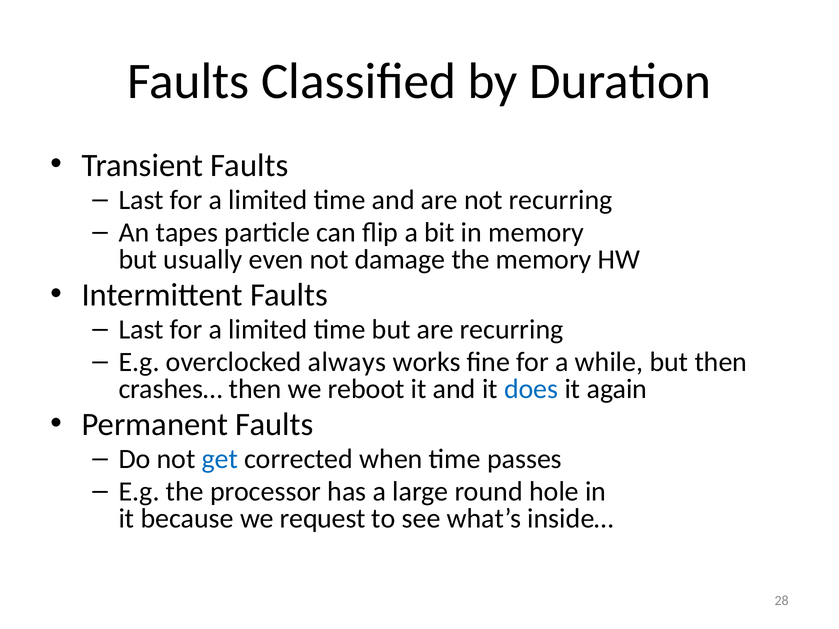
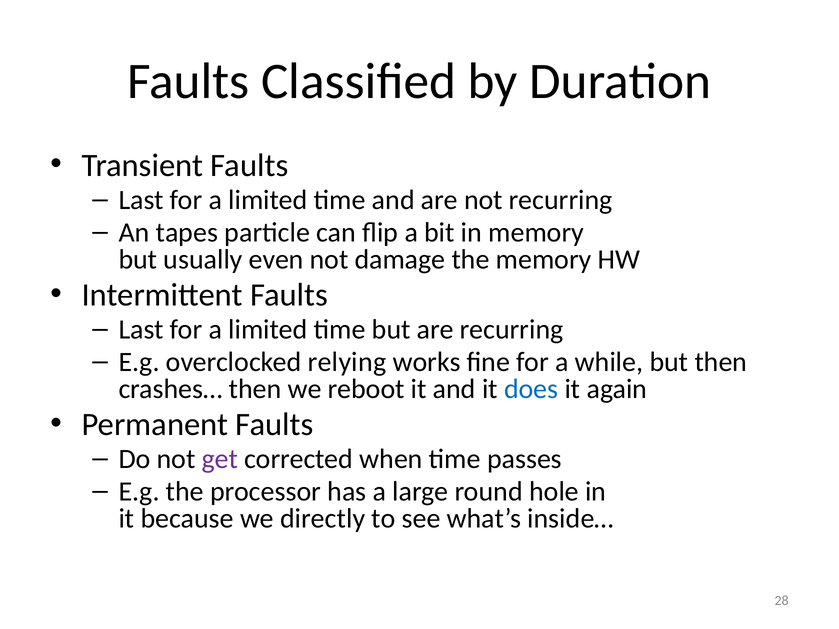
always: always -> relying (347, 362)
get colour: blue -> purple (220, 459)
request: request -> directly (323, 519)
